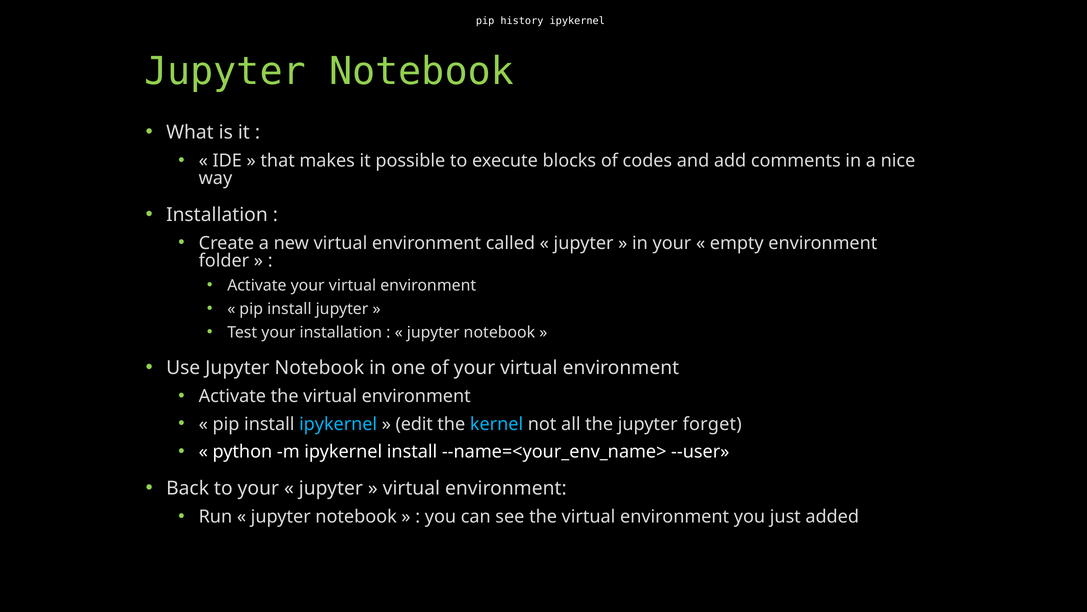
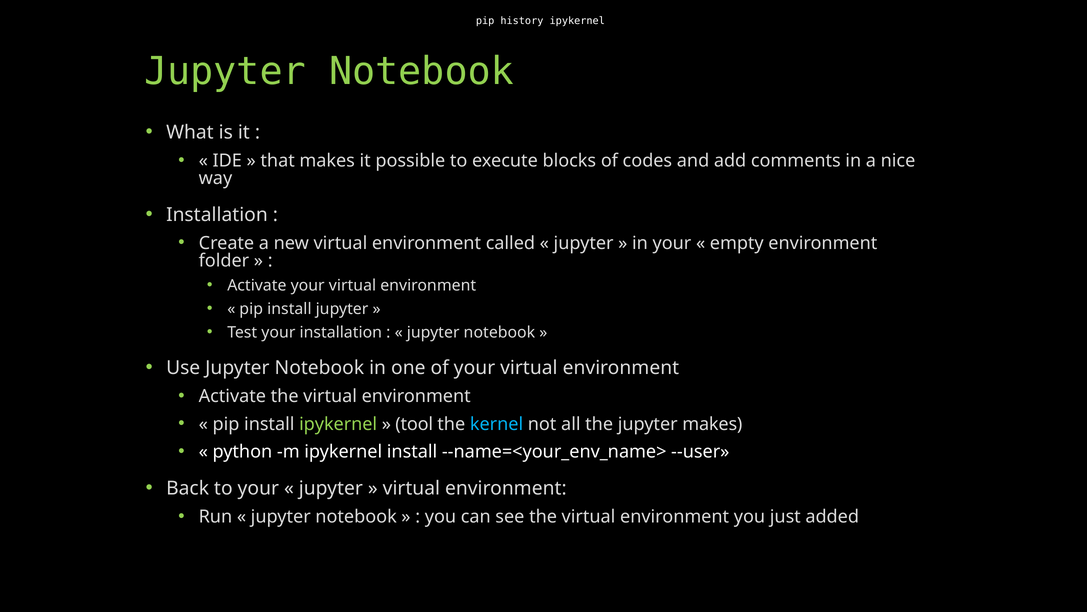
ipykernel colour: light blue -> light green (338, 424)
edit: edit -> tool (414, 424)
jupyter forget: forget -> makes (712, 424)
